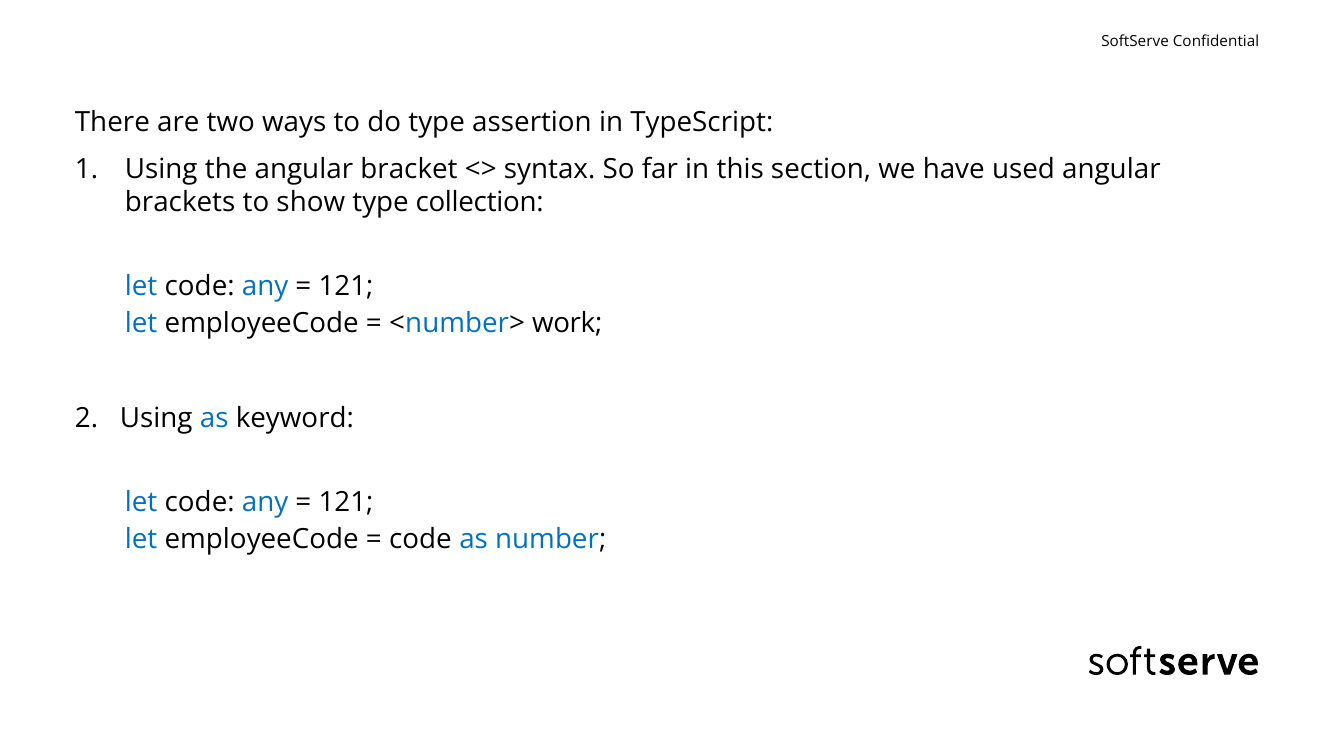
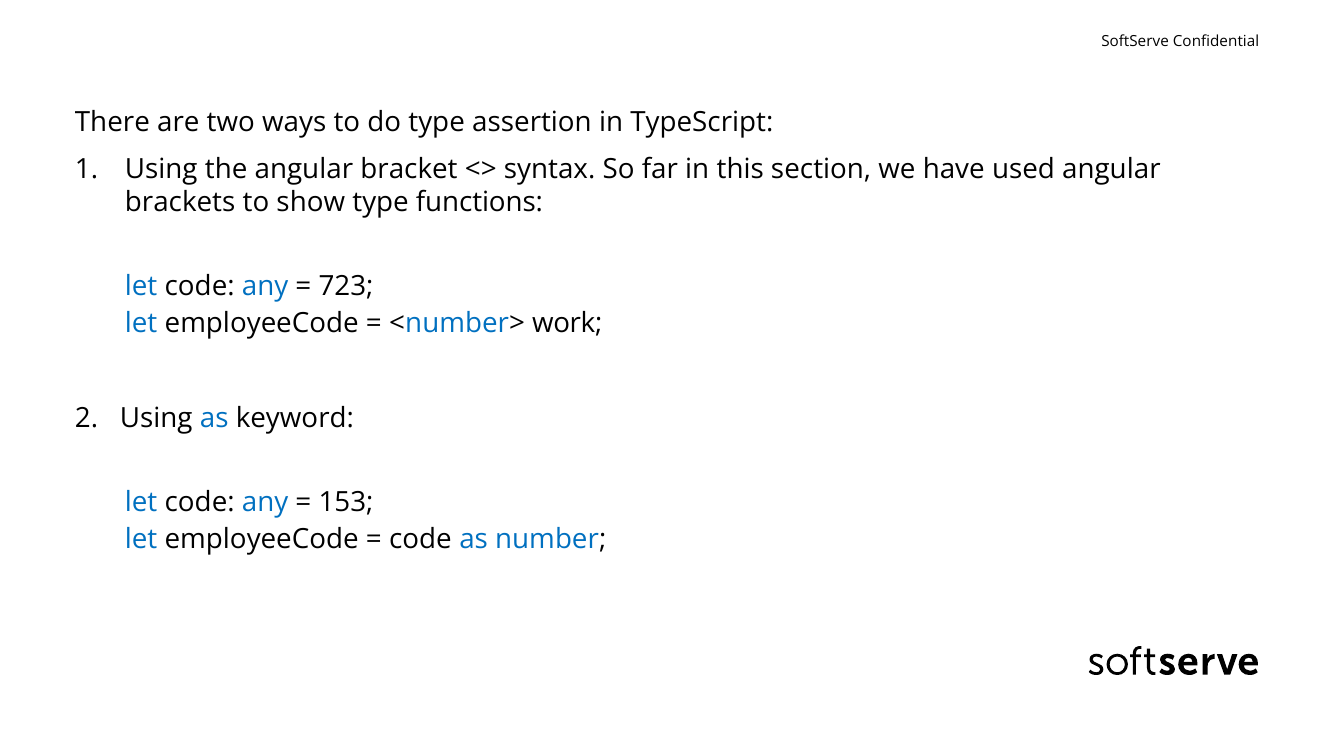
collection: collection -> functions (479, 203)
121: 121 -> 723 (346, 286)
121: 121 -> 153 (346, 502)
